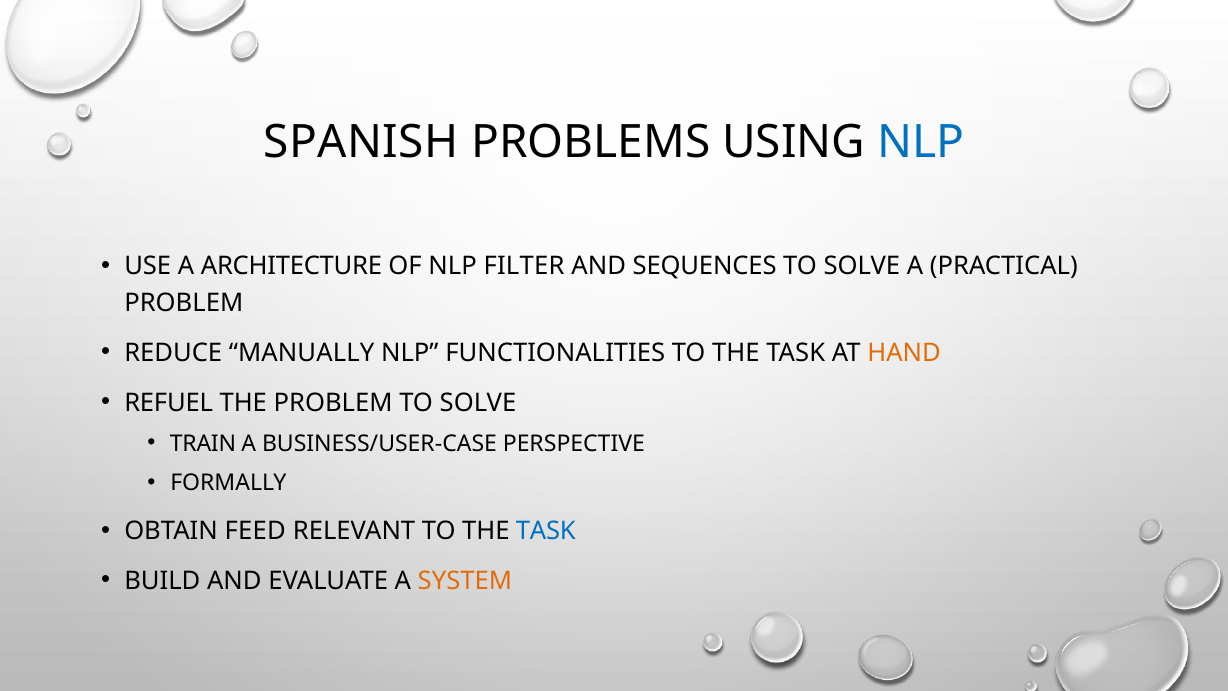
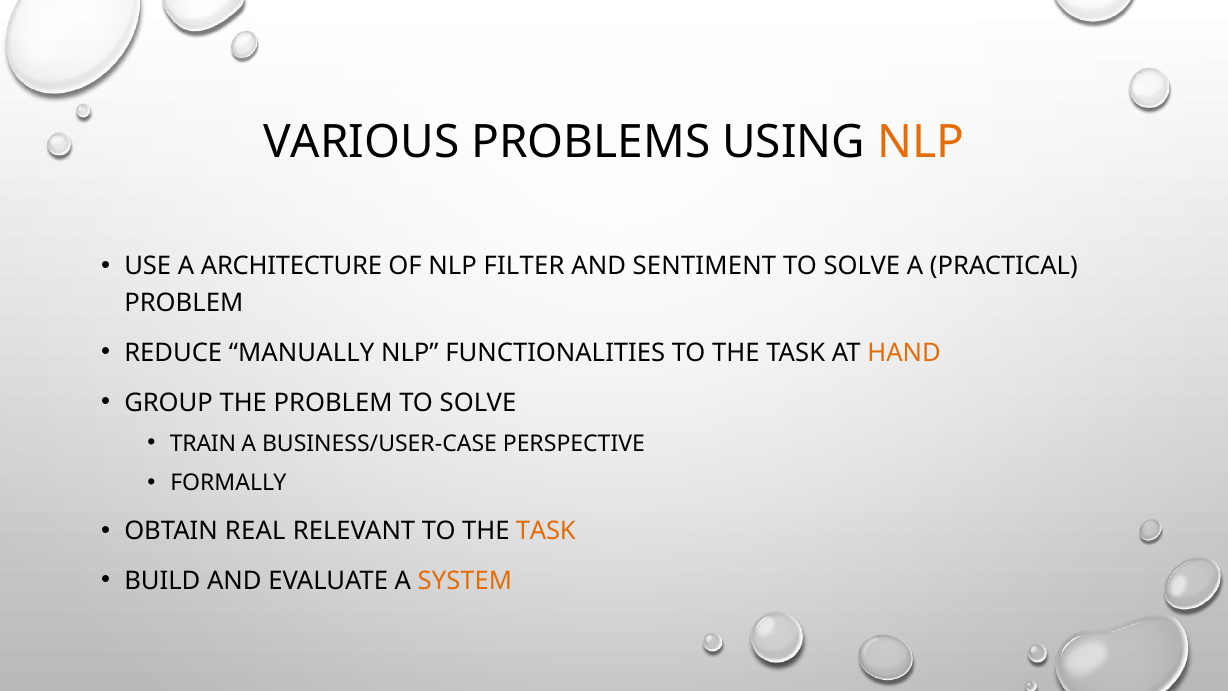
SPANISH: SPANISH -> VARIOUS (361, 142)
NLP colour: blue -> orange (921, 142)
SEQUENCES: SEQUENCES -> SENTIMENT (704, 266)
REFUEL: REFUEL -> GROUP (169, 402)
FEED: FEED -> REAL (255, 531)
TASK colour: blue -> orange (546, 531)
